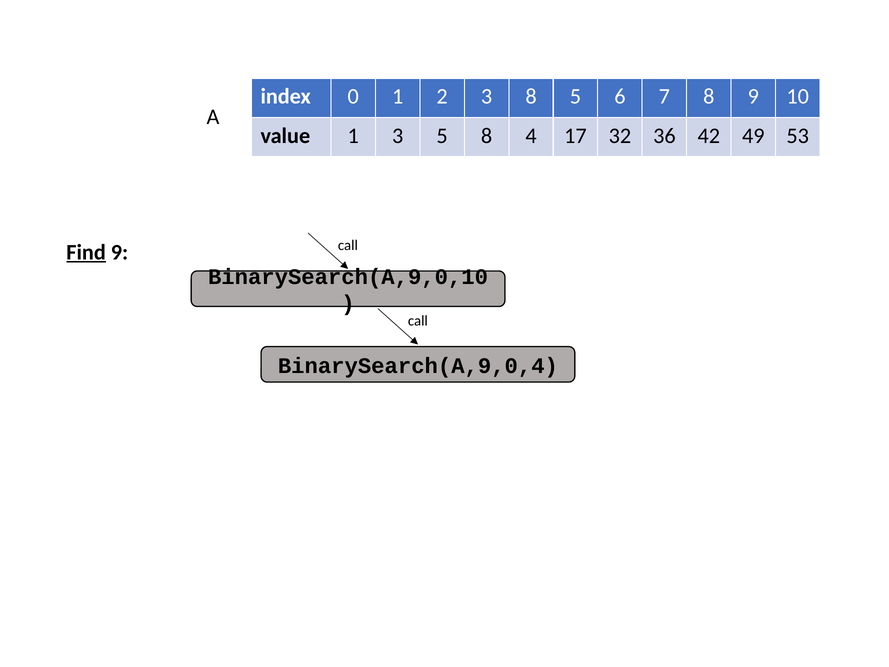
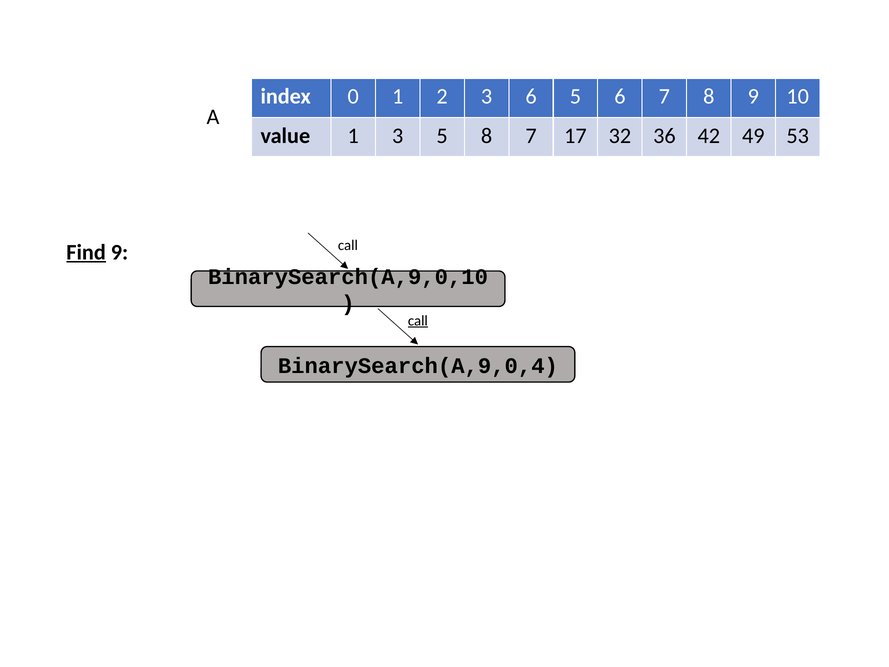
3 8: 8 -> 6 (531, 97)
8 4: 4 -> 7 (531, 136)
call underline: none -> present (418, 321)
